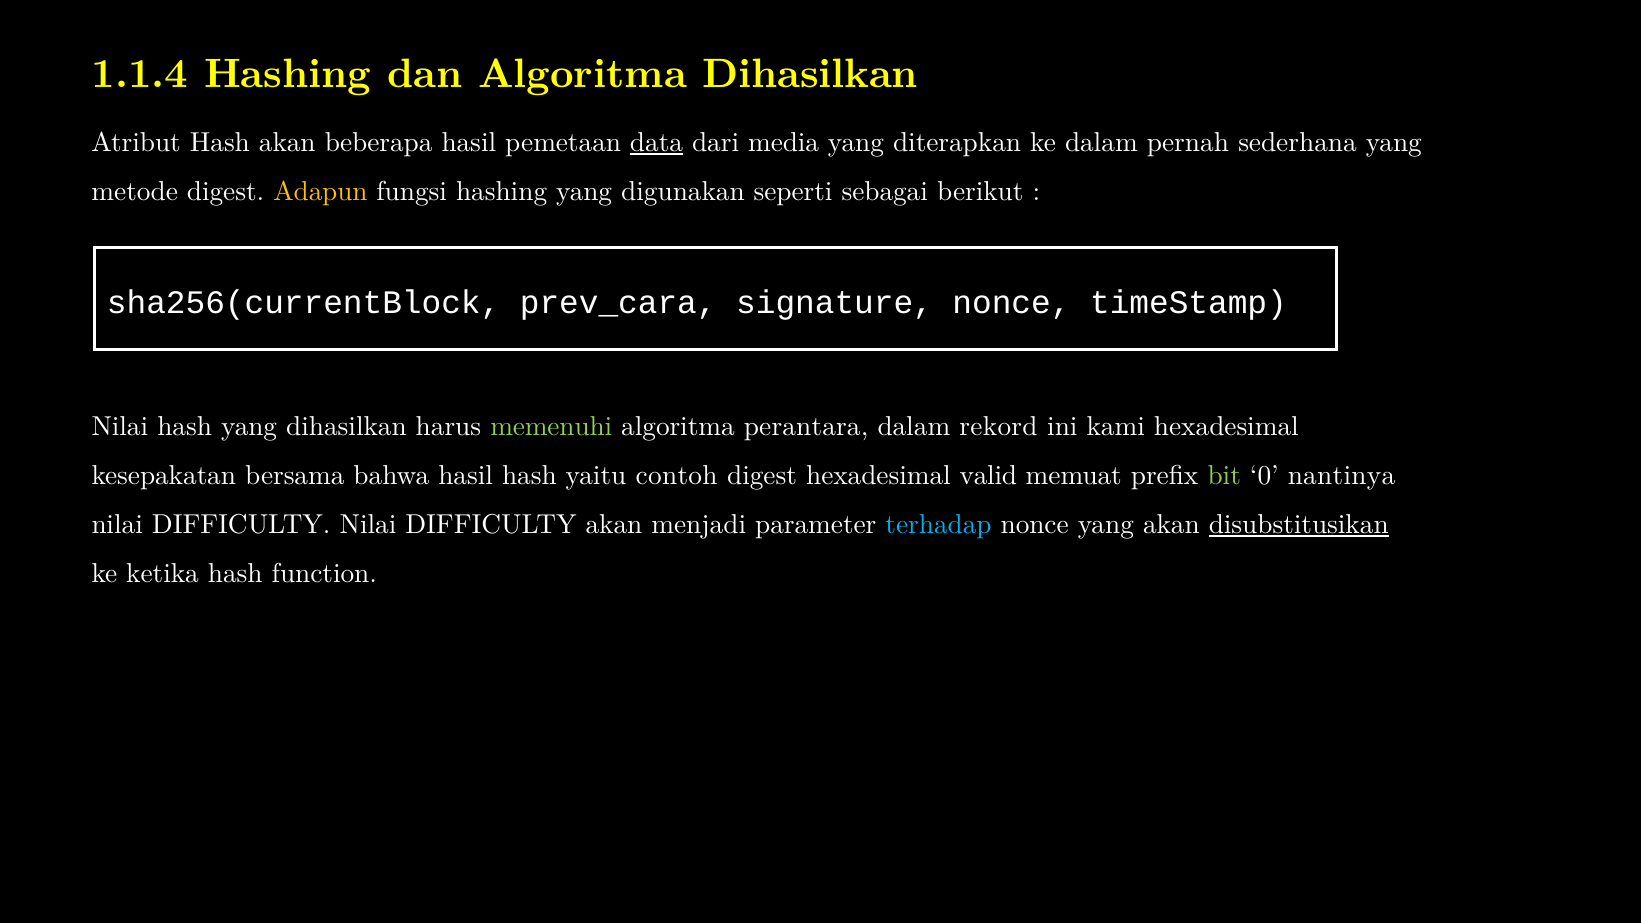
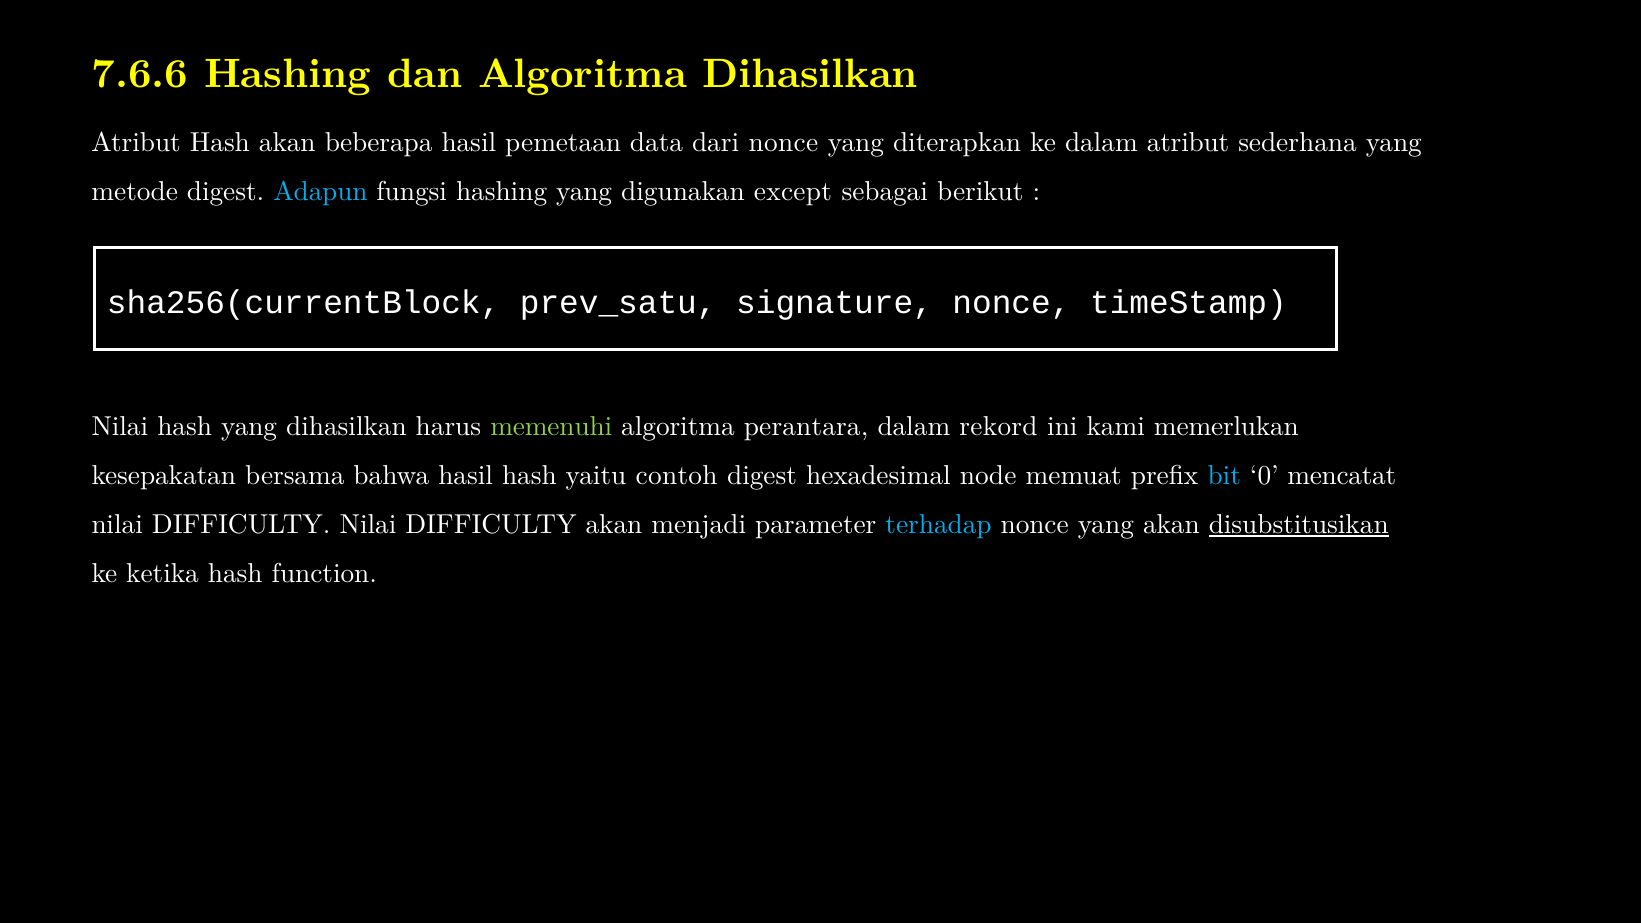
1.1.4: 1.1.4 -> 7.6.6 (140, 74)
data underline: present -> none (657, 142)
dari media: media -> nonce (783, 142)
dalam pernah: pernah -> atribut (1188, 142)
Adapun colour: yellow -> light blue (320, 192)
seperti: seperti -> except (793, 192)
prev_cara: prev_cara -> prev_satu (618, 302)
kami hexadesimal: hexadesimal -> memerlukan (1226, 426)
valid: valid -> node (988, 475)
bit colour: light green -> light blue (1224, 475)
nantinya: nantinya -> mencatat (1342, 475)
